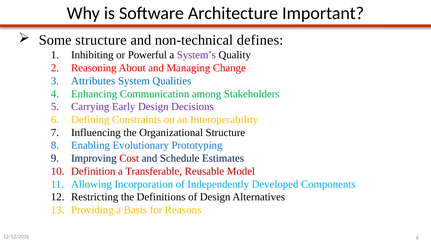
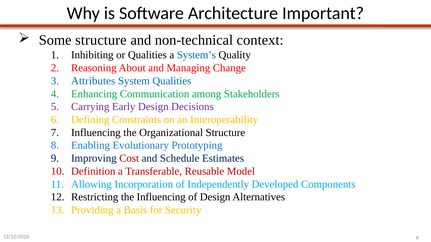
defines: defines -> context (260, 40)
or Powerful: Powerful -> Qualities (147, 55)
System’s colour: purple -> blue (196, 55)
the Definitions: Definitions -> Influencing (161, 197)
Reasons: Reasons -> Security (183, 210)
